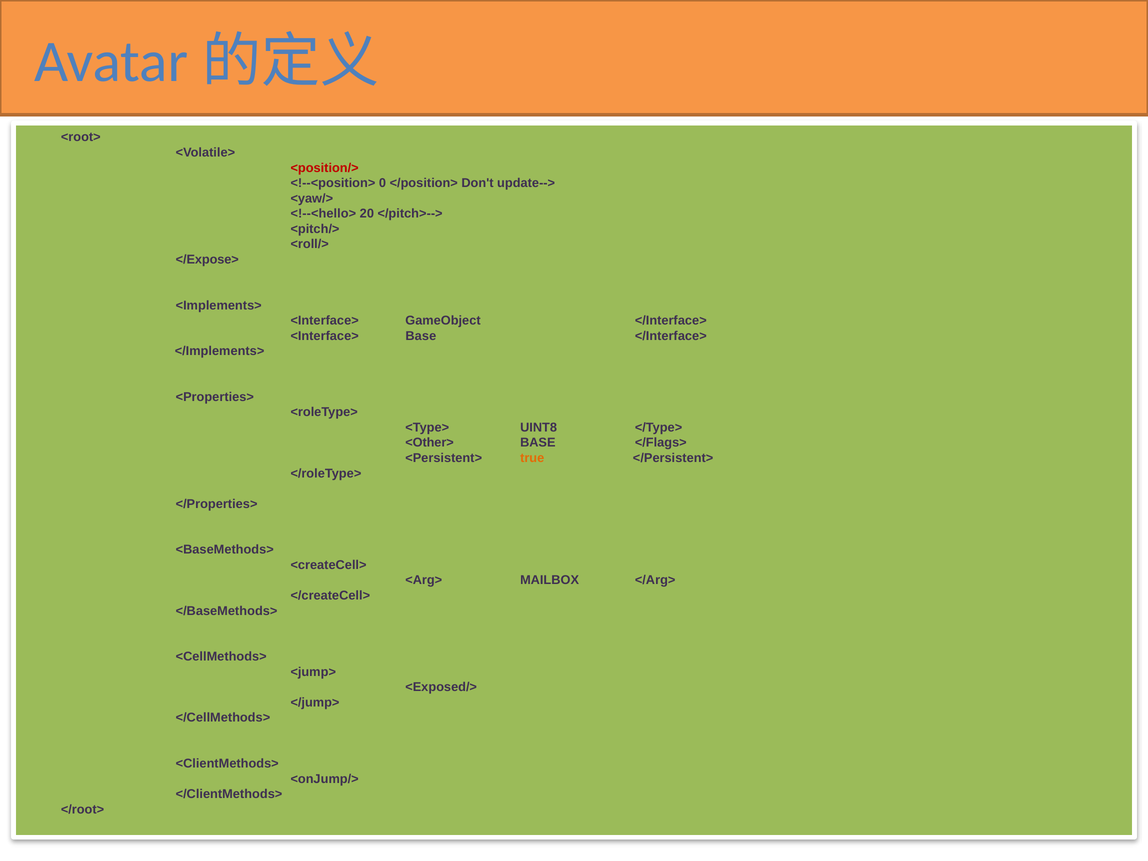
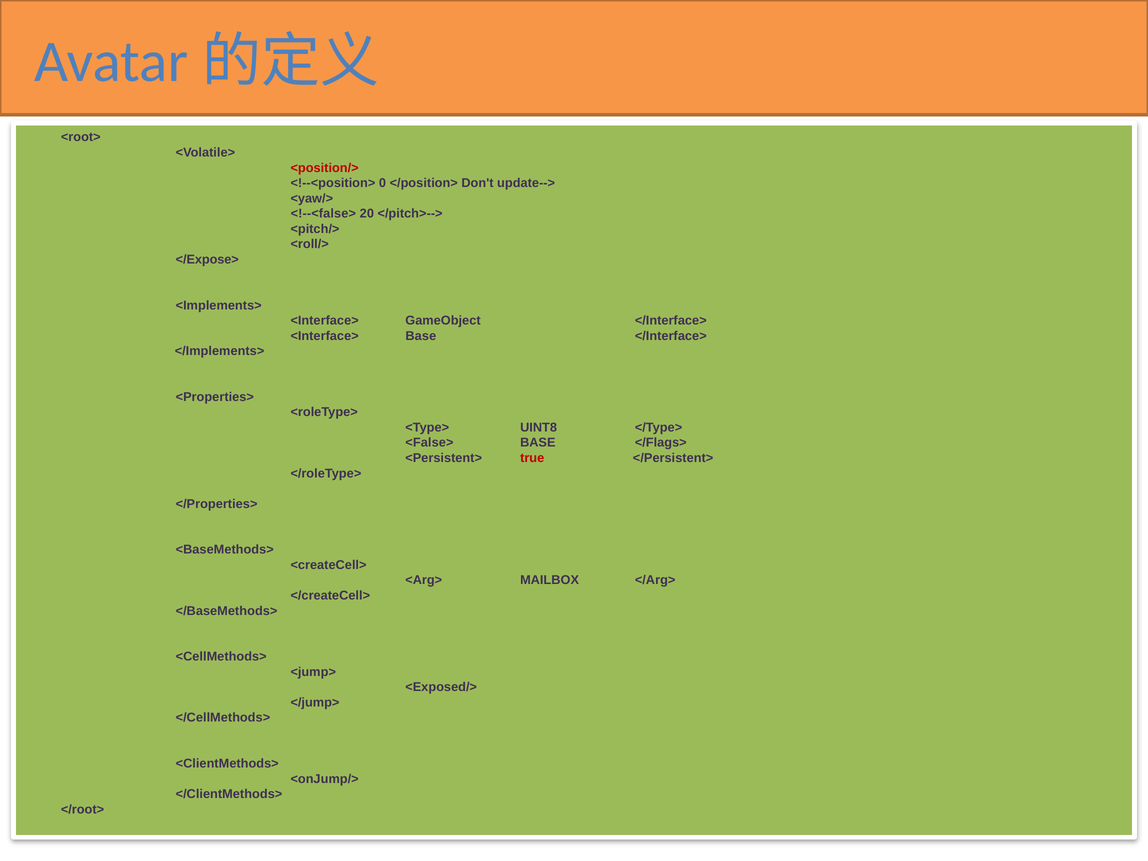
<!--<hello>: <!--<hello> -> <!--<false> (323, 214)
<Other>: <Other> -> <False> (429, 443)
true colour: orange -> red (532, 458)
